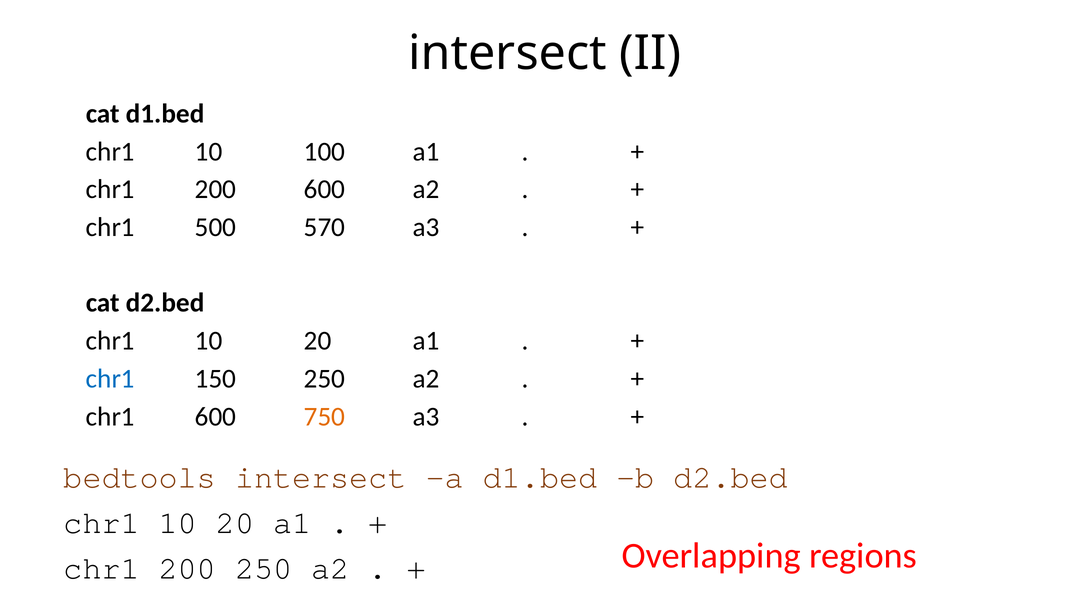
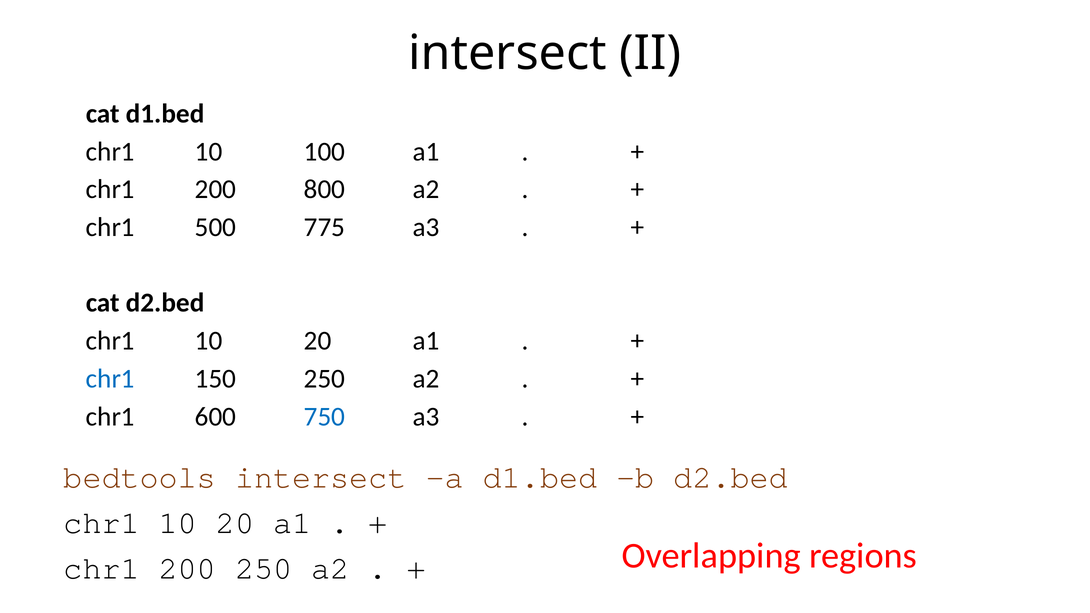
200 600: 600 -> 800 (324, 190)
570: 570 -> 775 (324, 227)
750 colour: orange -> blue (324, 417)
